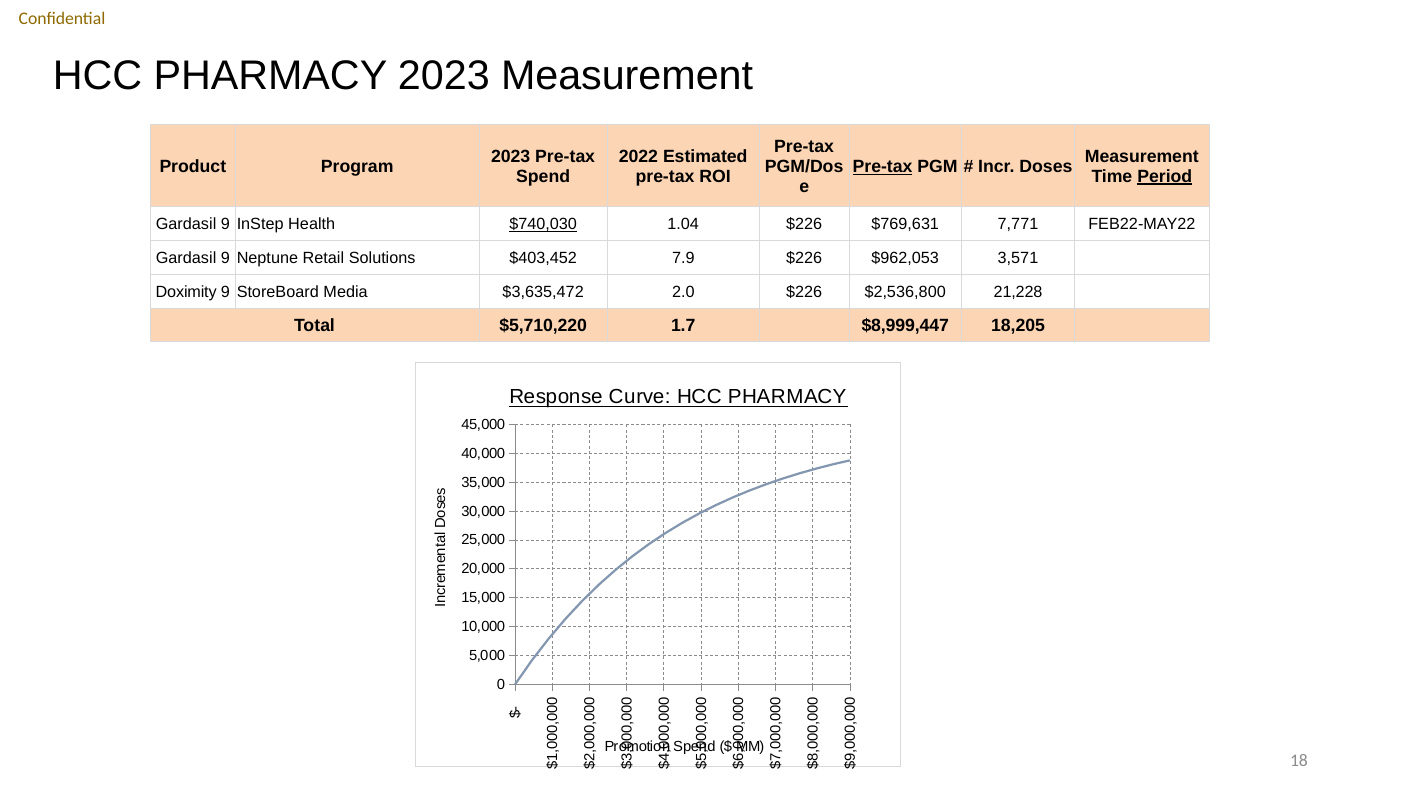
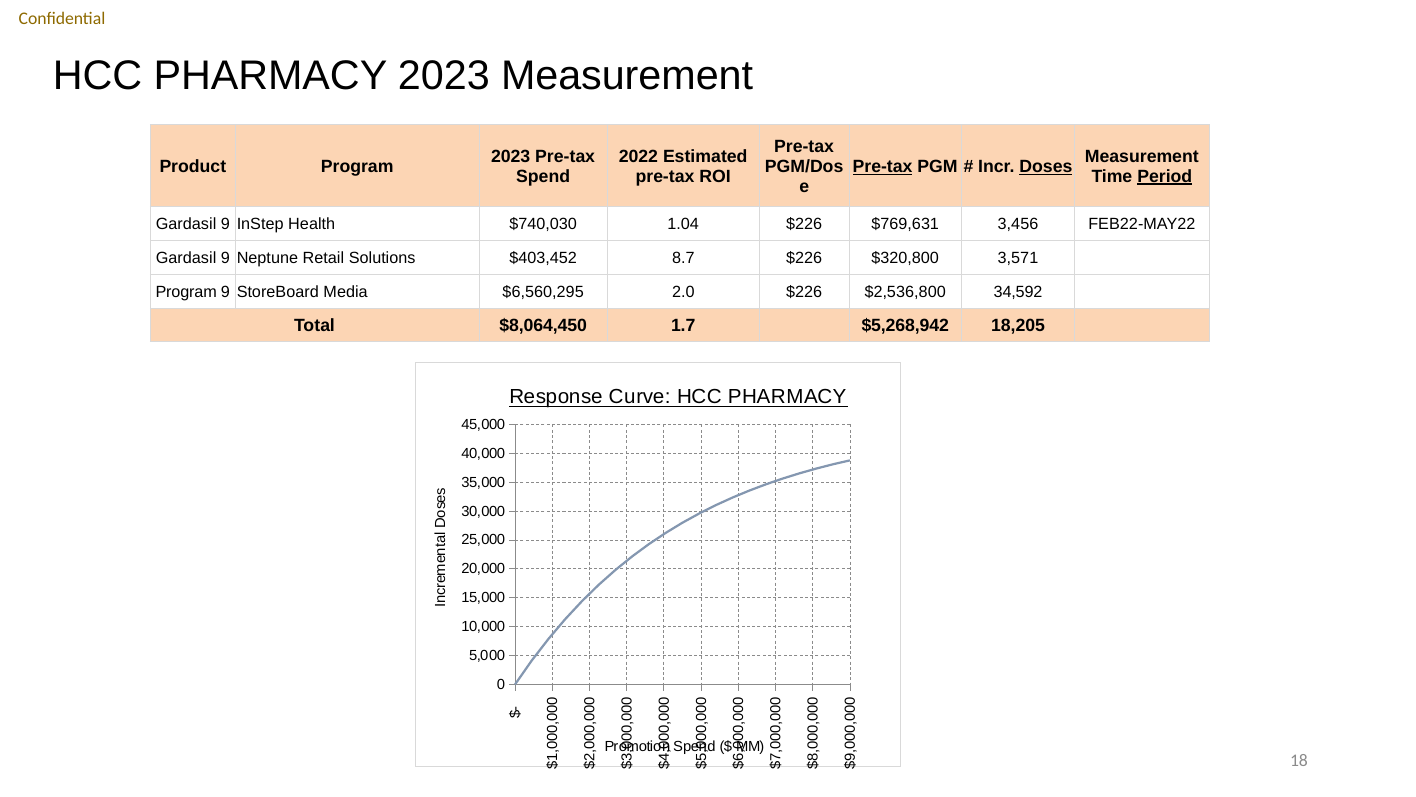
Doses underline: none -> present (1046, 166)
$740,030 underline: present -> none (543, 224)
7,771: 7,771 -> 3,456 (1018, 224)
7.9: 7.9 -> 8.7 (683, 258)
$962,053: $962,053 -> $320,800 (905, 258)
Doximity: Doximity -> Program (186, 292)
$3,635,472: $3,635,472 -> $6,560,295 (543, 292)
21,228: 21,228 -> 34,592 (1018, 292)
$5,710,220: $5,710,220 -> $8,064,450 (543, 325)
$8,999,447: $8,999,447 -> $5,268,942 (905, 325)
